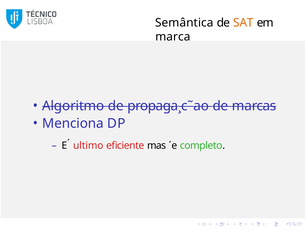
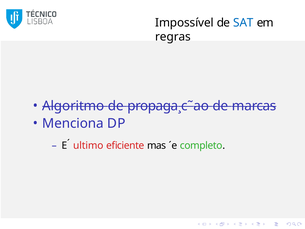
Semântica: Semântica -> Impossível (184, 23)
SAT colour: orange -> blue (243, 23)
marca: marca -> regras (173, 37)
